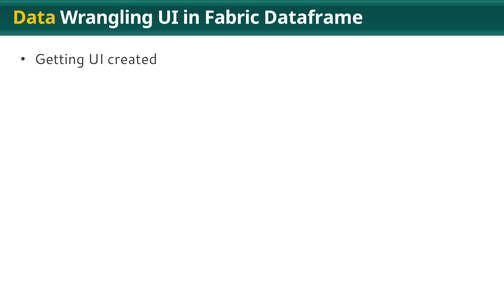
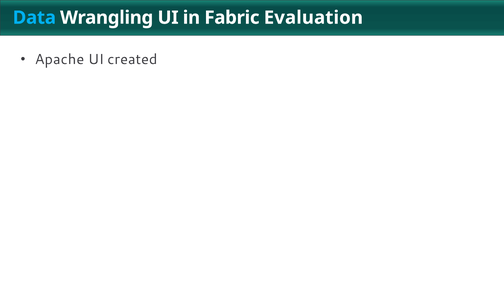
Data colour: yellow -> light blue (34, 18)
Dataframe: Dataframe -> Evaluation (313, 18)
Getting: Getting -> Apache (59, 59)
